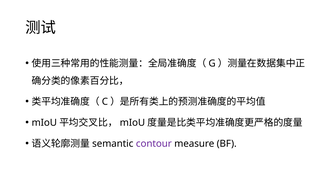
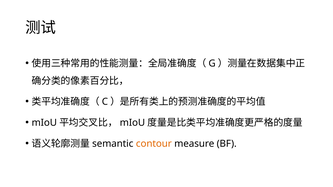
contour colour: purple -> orange (154, 144)
